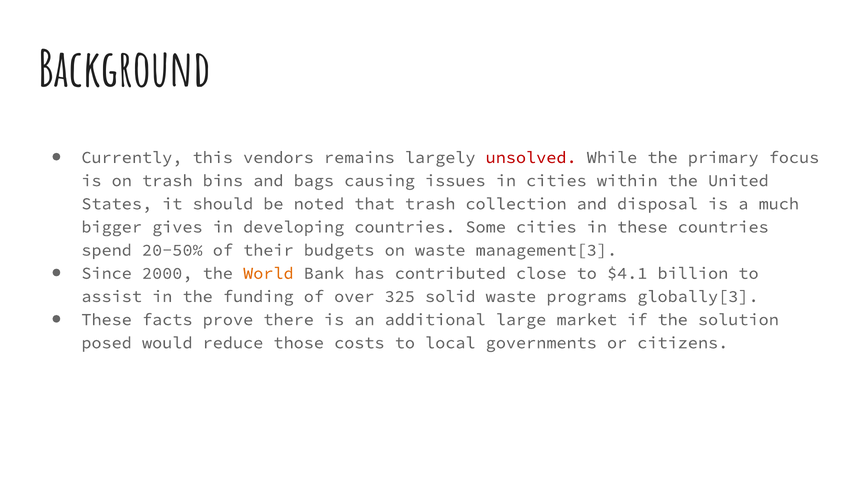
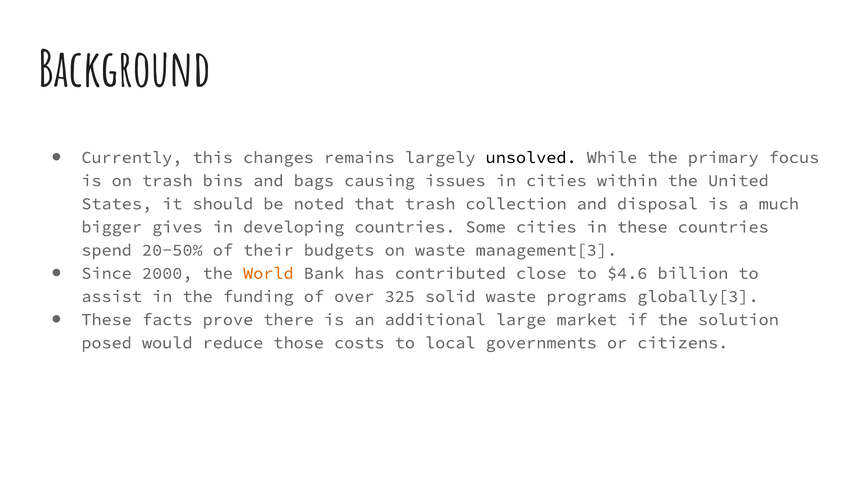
vendors: vendors -> changes (278, 158)
unsolved colour: red -> black (531, 158)
$4.1: $4.1 -> $4.6 (627, 274)
